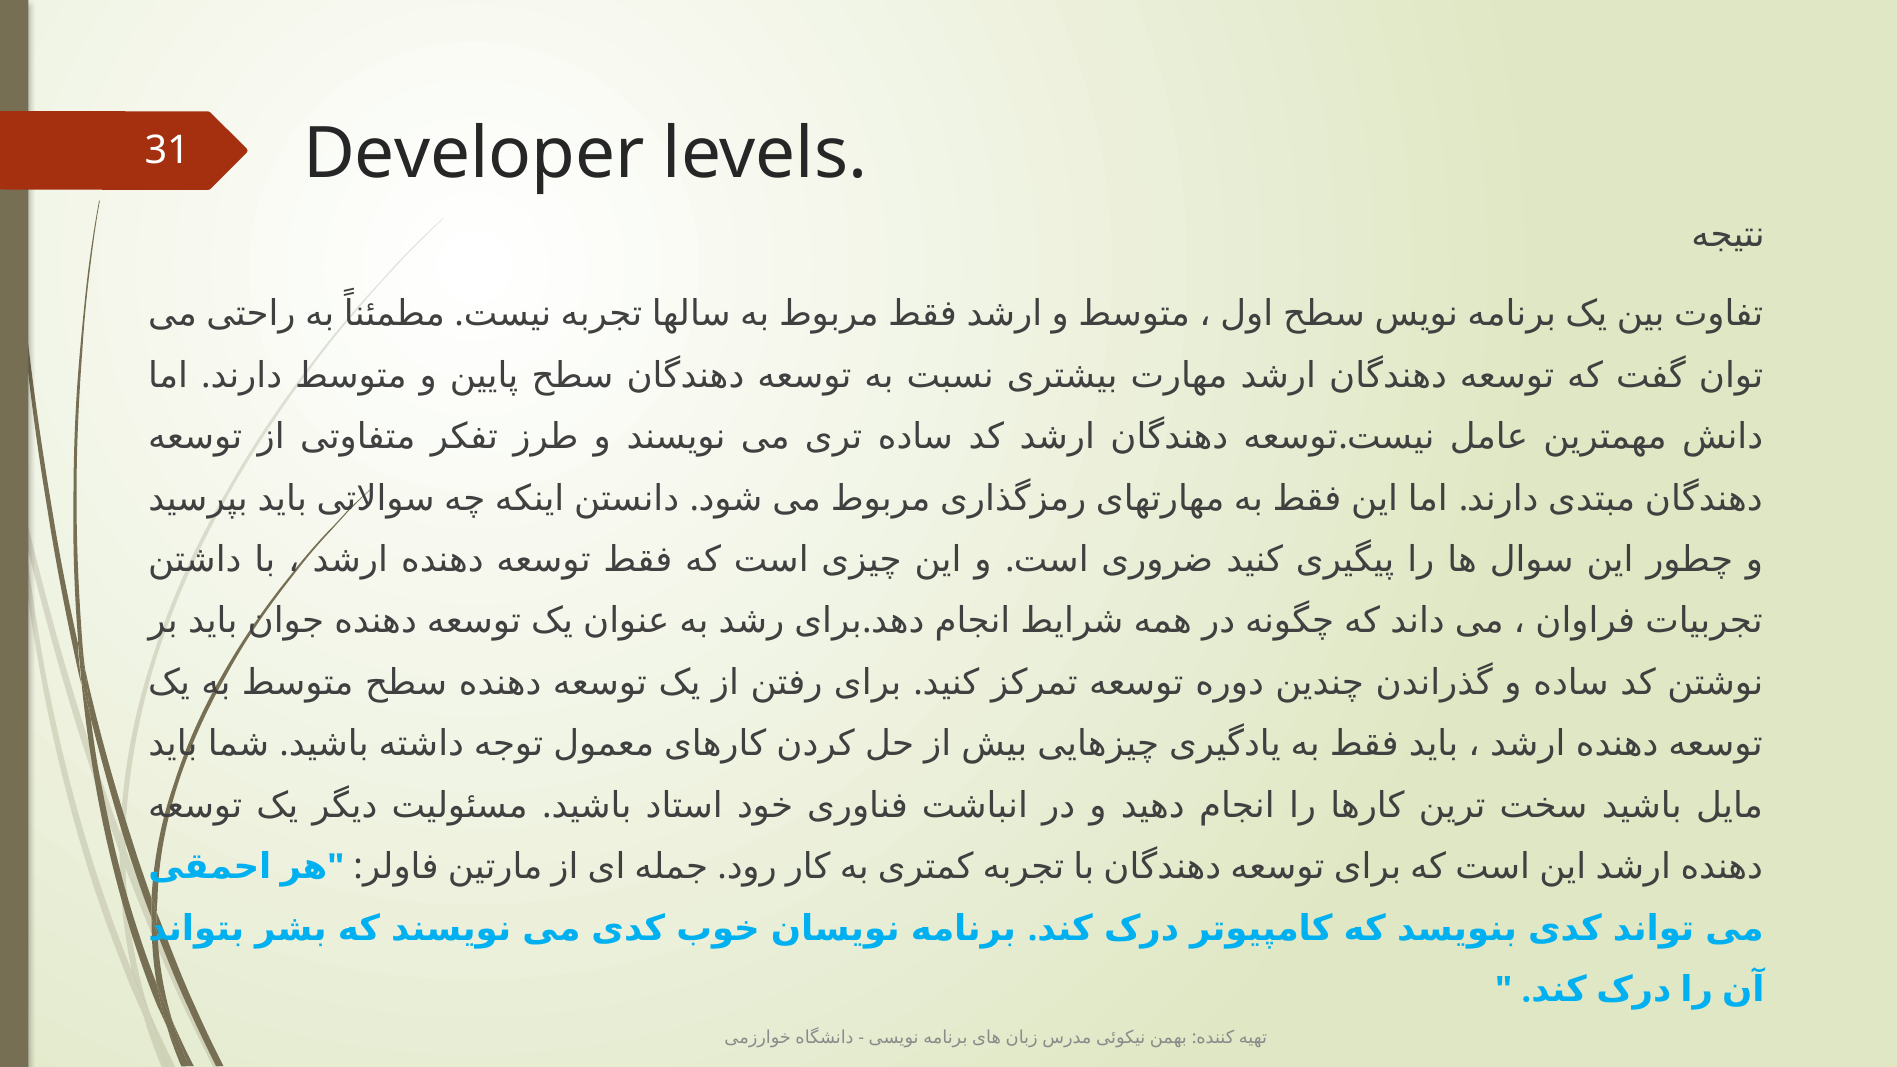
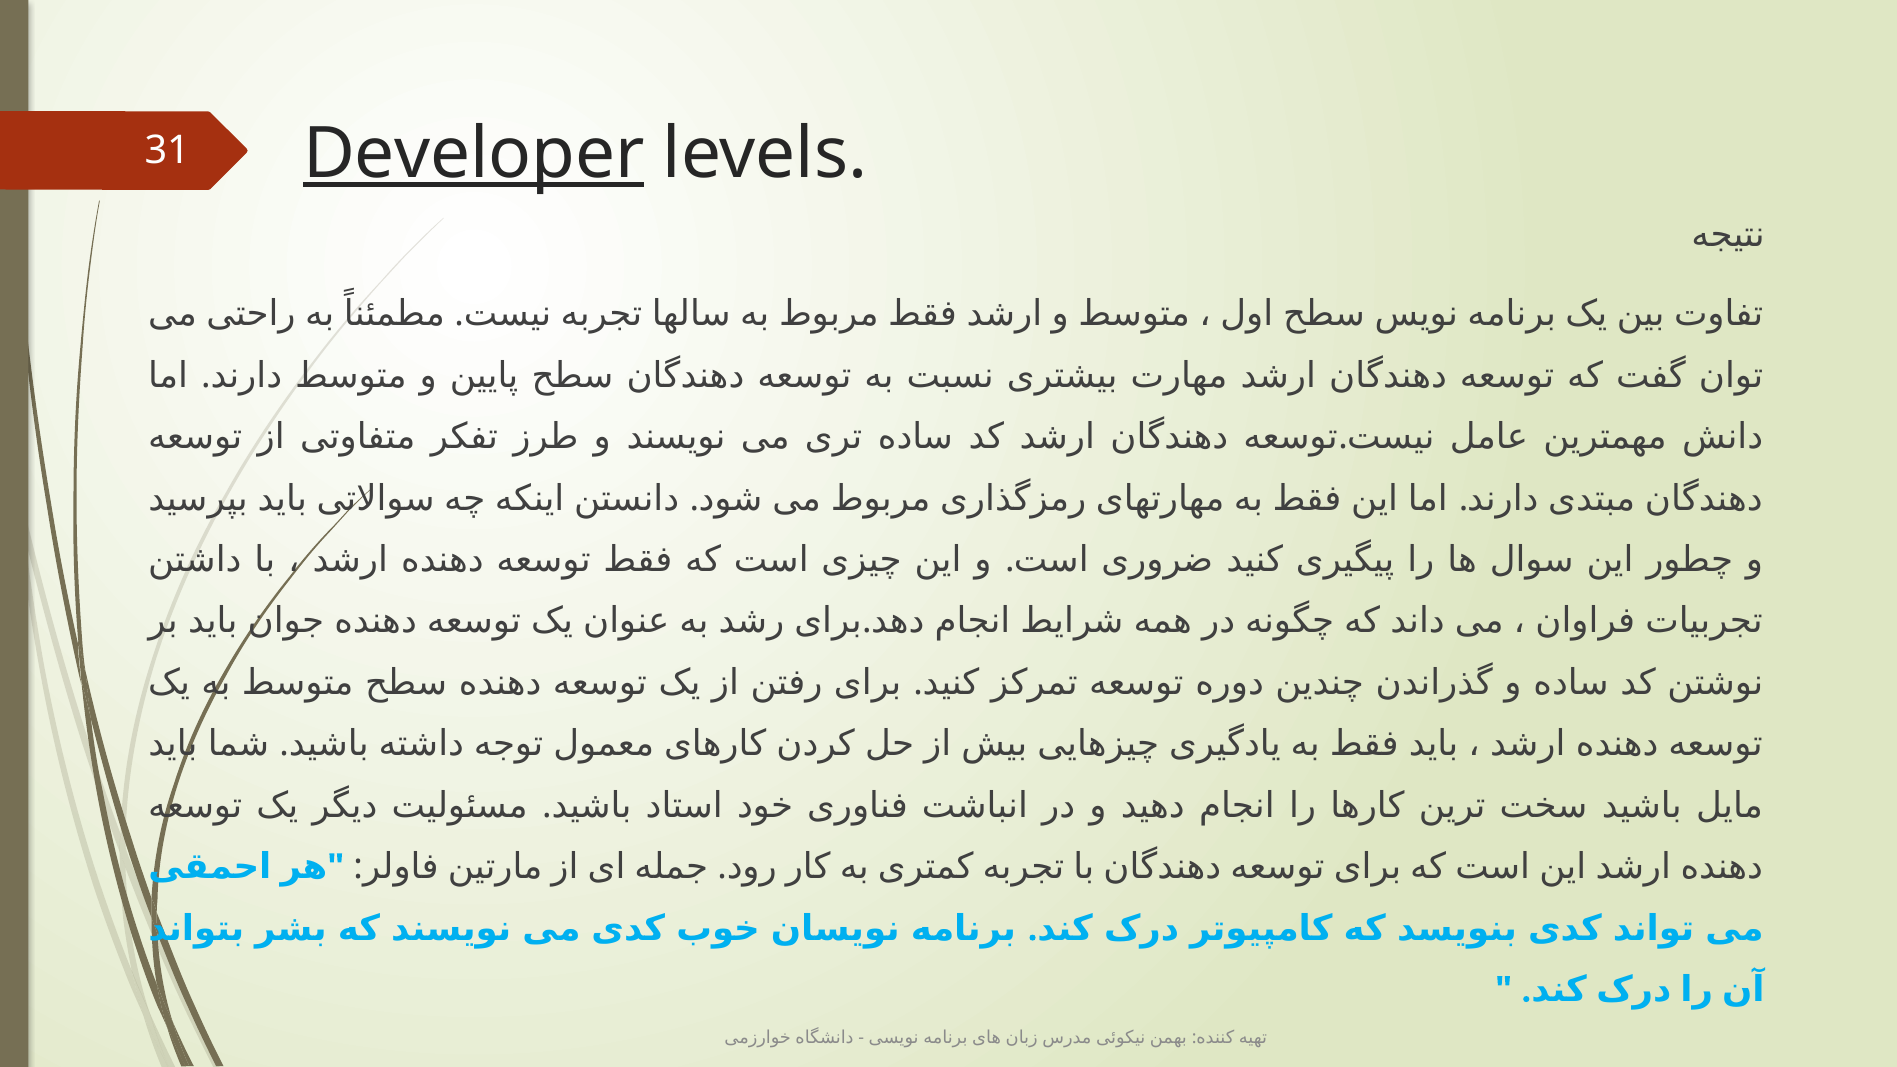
Developer underline: none -> present (474, 154)
